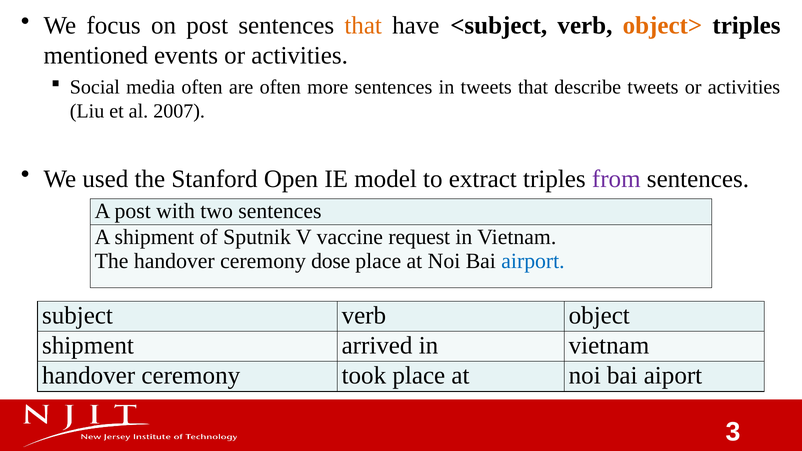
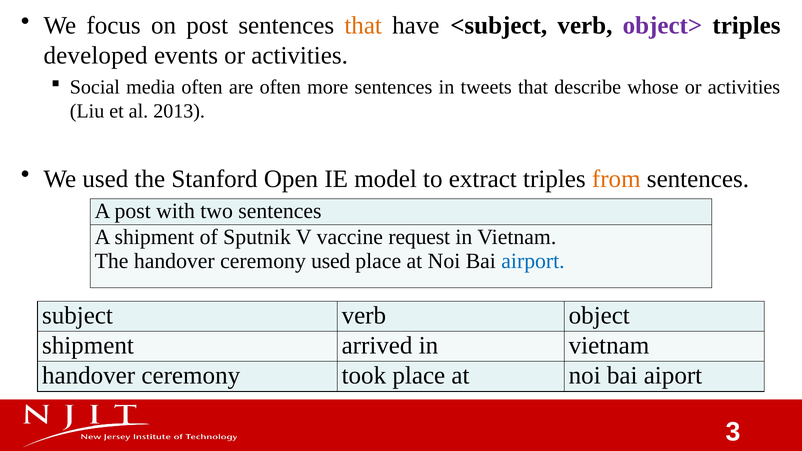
object> colour: orange -> purple (662, 25)
mentioned: mentioned -> developed (96, 55)
describe tweets: tweets -> whose (653, 87)
2007: 2007 -> 2013 (179, 111)
from colour: purple -> orange (616, 179)
ceremony dose: dose -> used (331, 261)
